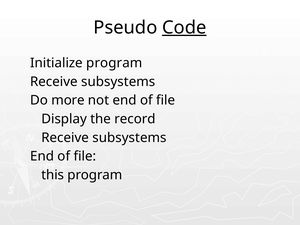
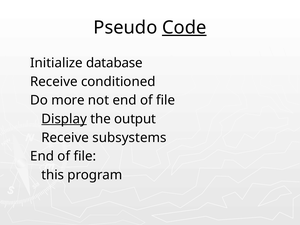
Initialize program: program -> database (114, 63)
subsystems: subsystems -> conditioned (118, 82)
Display underline: none -> present (64, 119)
record: record -> output (135, 119)
